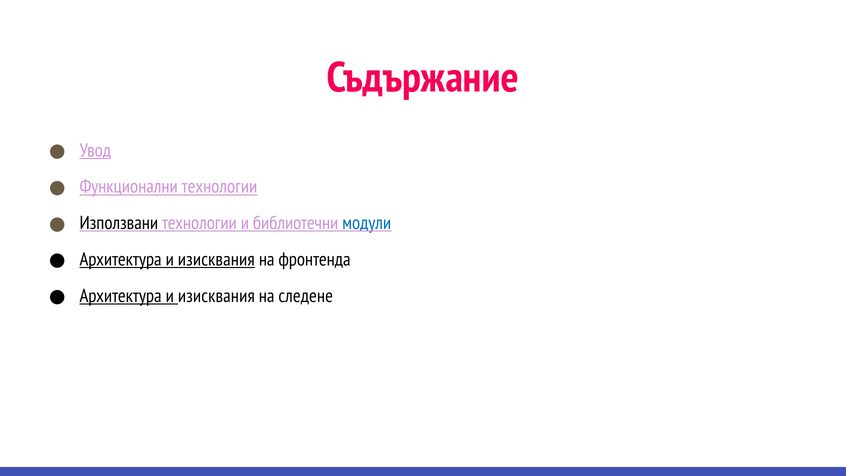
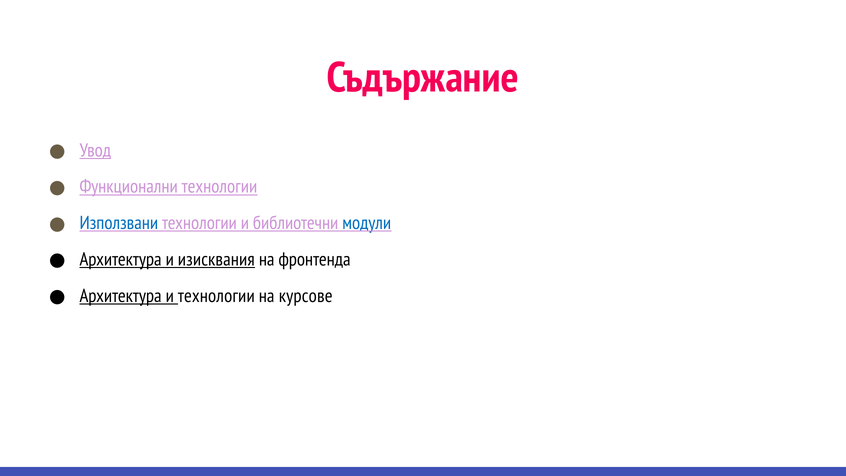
Използвани colour: black -> blue (119, 223)
изисквания: изисквания -> технологии (216, 296)
следене: следене -> курсове (306, 296)
